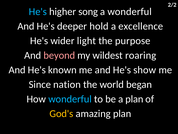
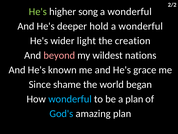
He's colour: light blue -> light green (38, 12)
excellence: excellence -> wonderful (141, 26)
purpose: purpose -> creation (133, 41)
roaring: roaring -> nations (141, 55)
show: show -> grace (145, 70)
nation: nation -> shame (67, 84)
God's colour: yellow -> light blue (61, 113)
